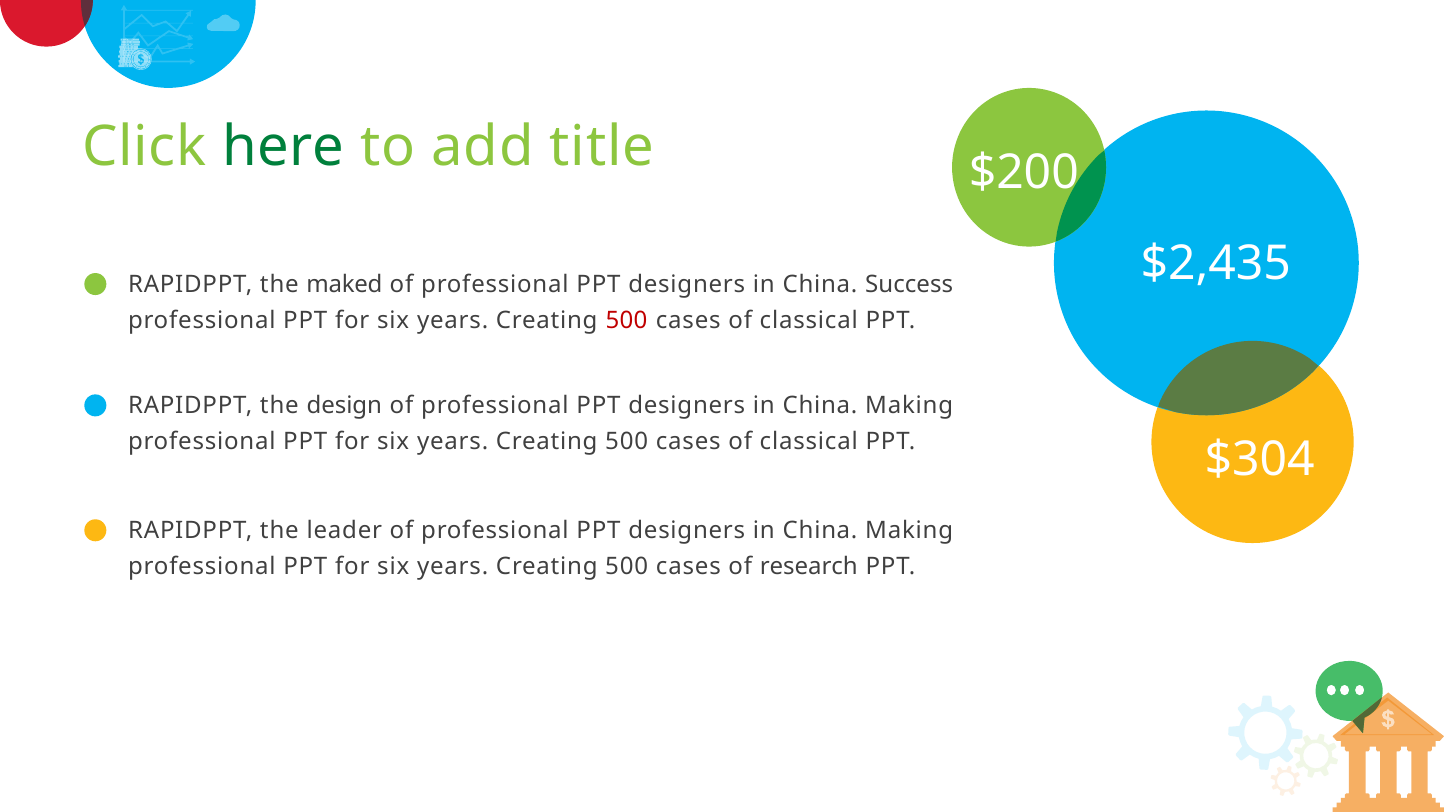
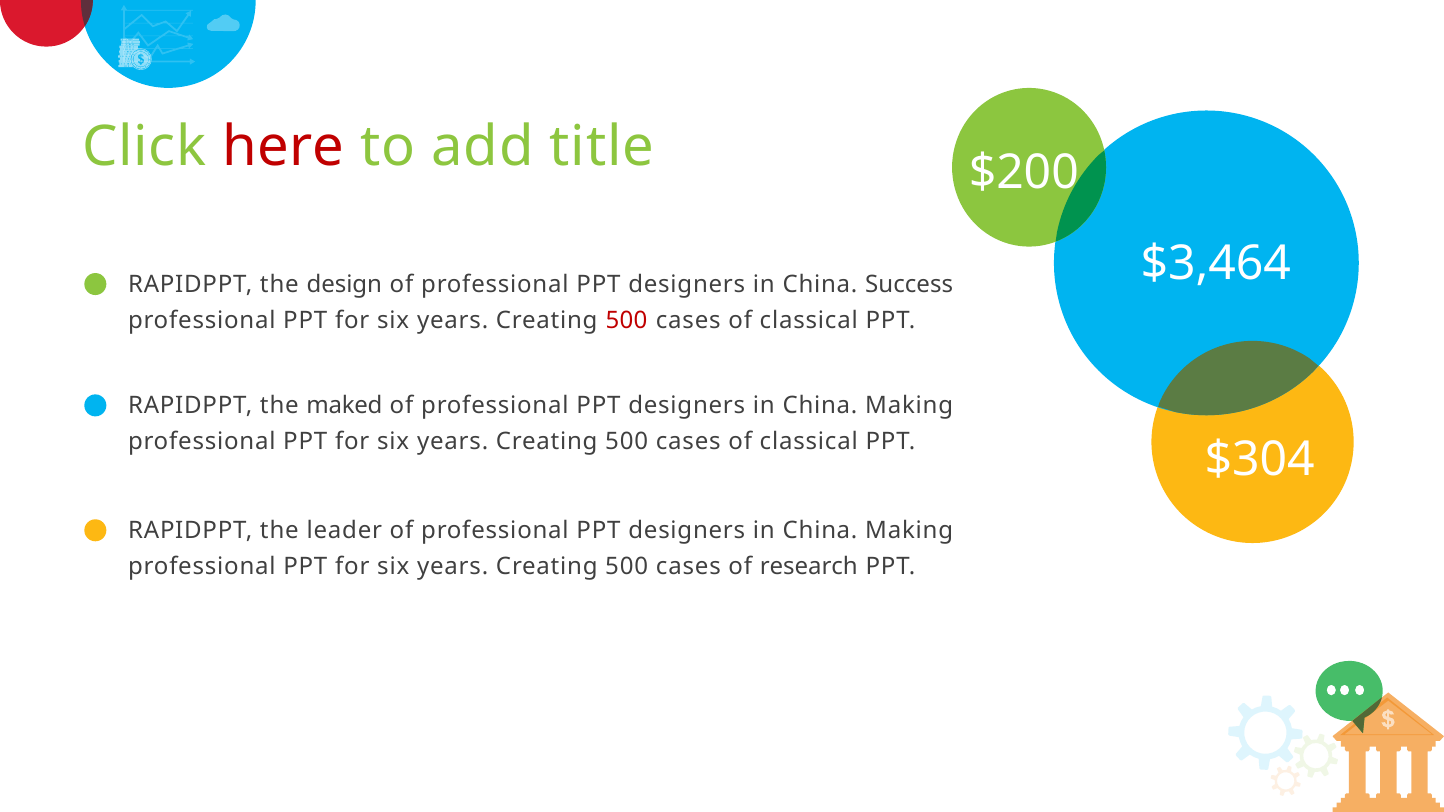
here colour: green -> red (283, 147)
$2,435: $2,435 -> $3,464 (1216, 264)
maked: maked -> design (344, 285)
design: design -> maked (344, 406)
